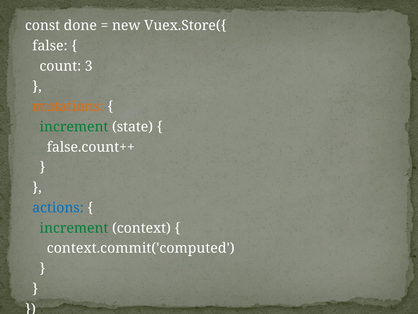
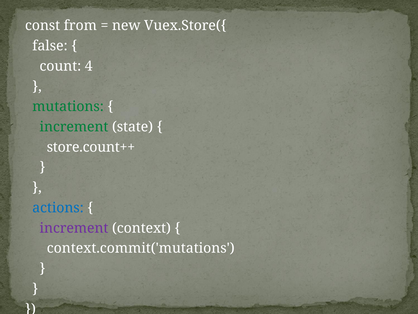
done: done -> from (80, 26)
3: 3 -> 4 (89, 66)
mutations colour: orange -> green (68, 106)
false.count++: false.count++ -> store.count++ (91, 147)
increment colour: green -> purple (74, 228)
context.commit('computed: context.commit('computed -> context.commit('mutations (141, 248)
